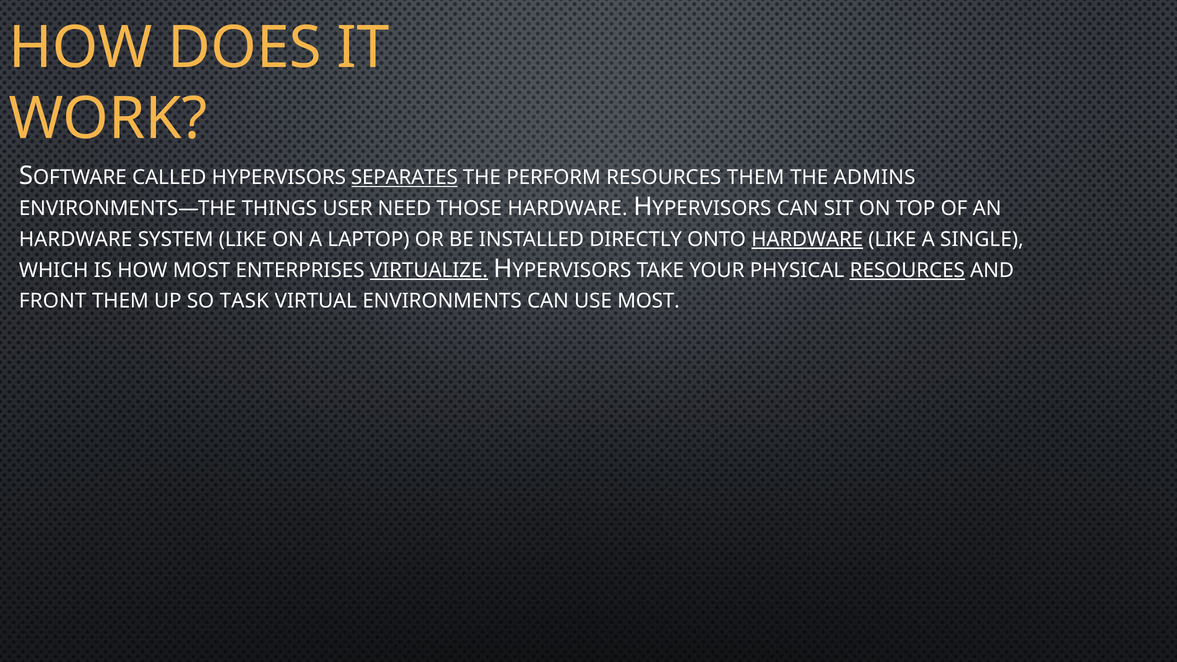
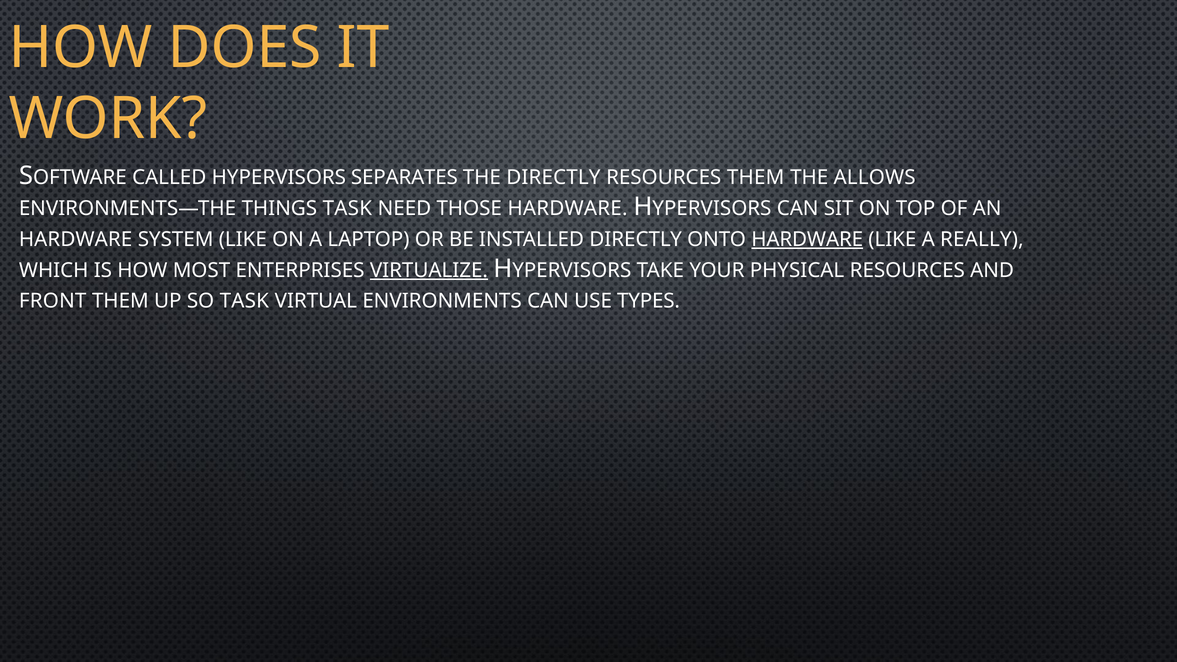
SEPARATES underline: present -> none (404, 178)
THE PERFORM: PERFORM -> DIRECTLY (553, 178)
ADMINS: ADMINS -> ALLOWS (875, 178)
THINGS USER: USER -> TASK (347, 209)
SINGLE: SINGLE -> REALLY (982, 239)
RESOURCES underline: present -> none (907, 270)
USE MOST: MOST -> TYPES (649, 301)
